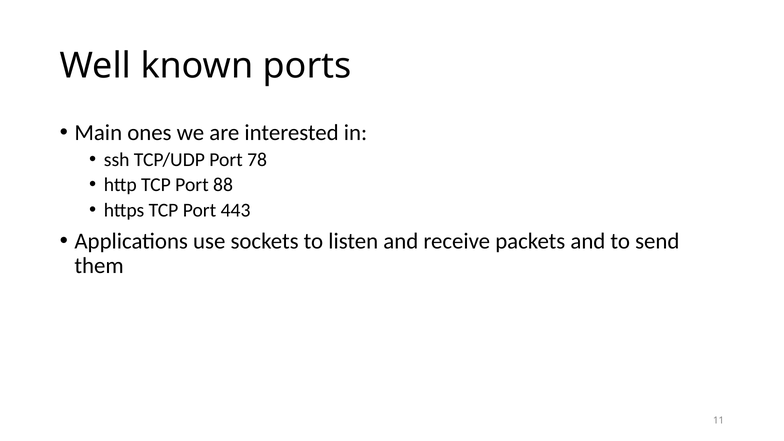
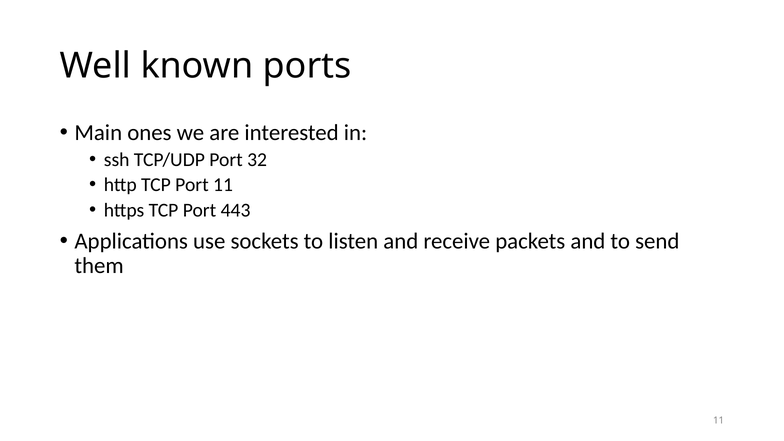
78: 78 -> 32 (257, 160)
Port 88: 88 -> 11 (223, 185)
